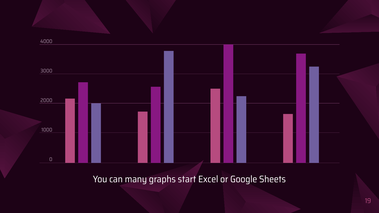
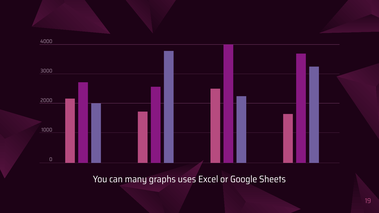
start: start -> uses (187, 180)
